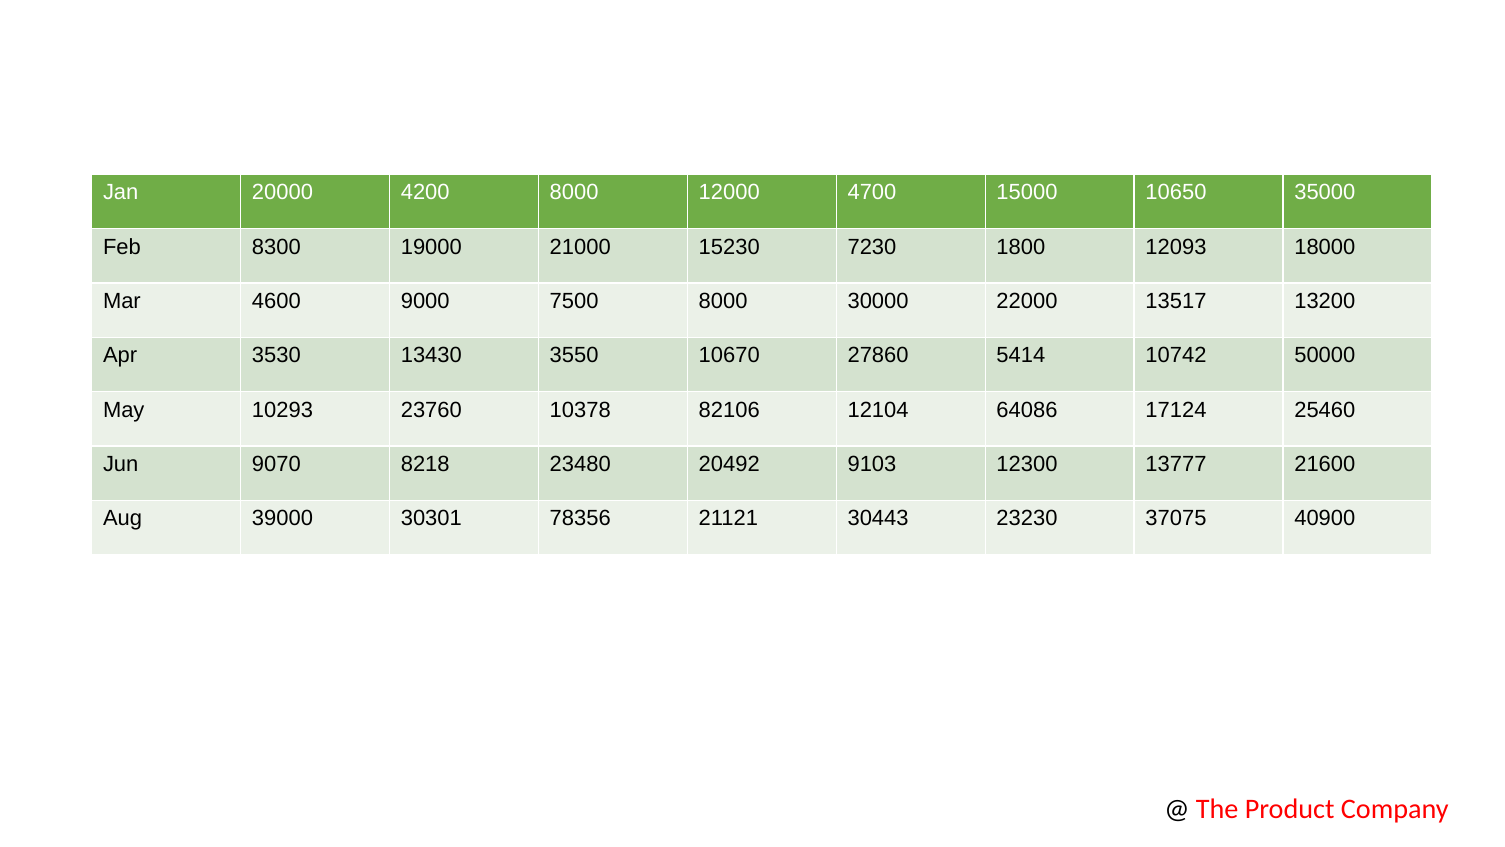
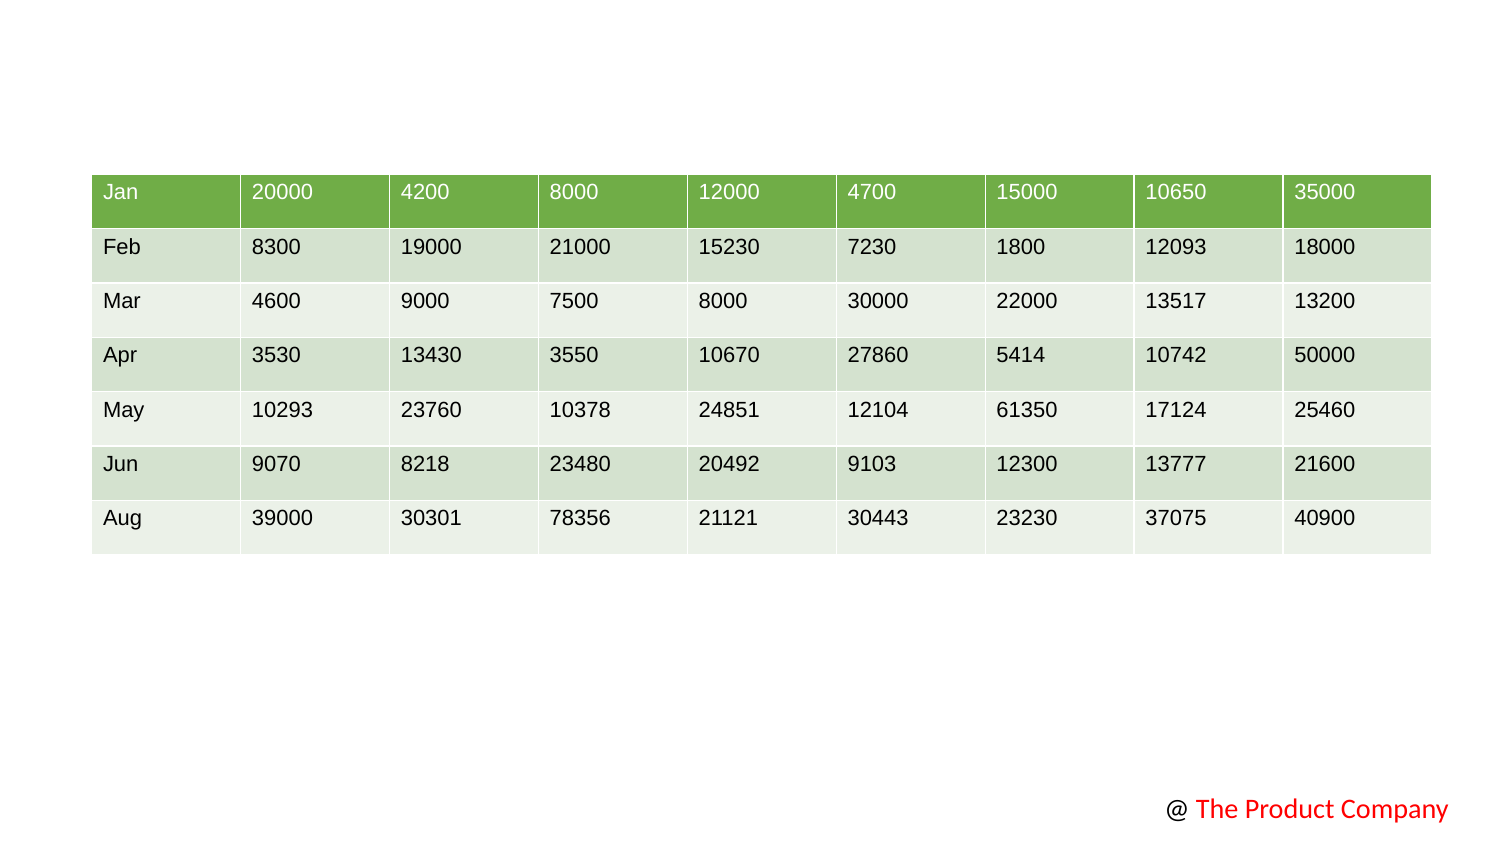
82106: 82106 -> 24851 (729, 410)
64086: 64086 -> 61350 (1027, 410)
